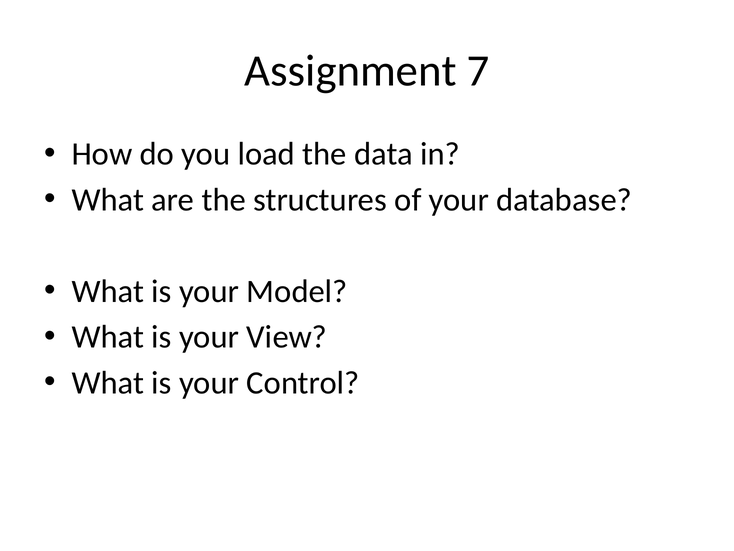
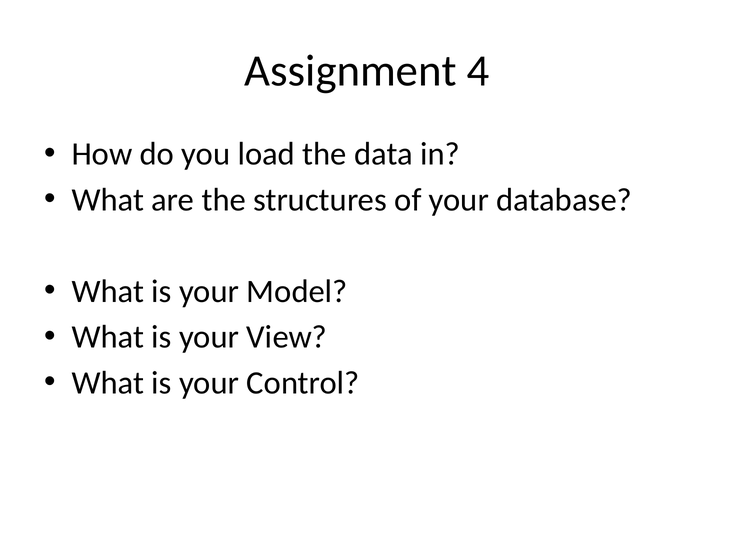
7: 7 -> 4 (478, 71)
